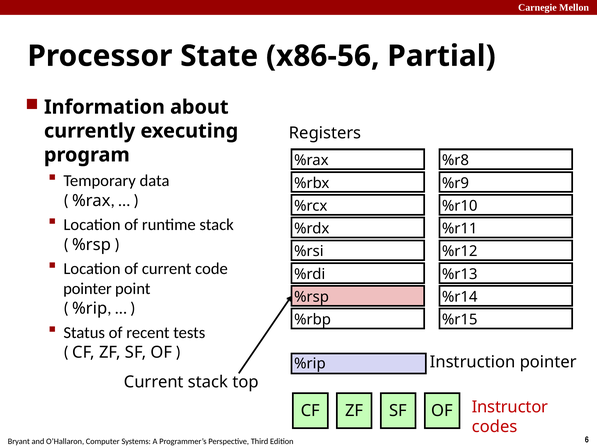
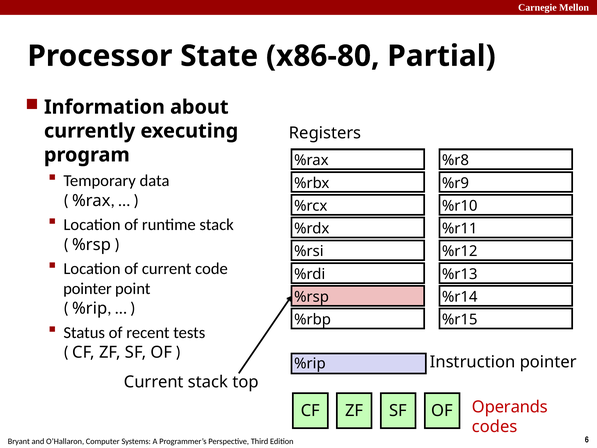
x86-56: x86-56 -> x86-80 (323, 56)
Instructor: Instructor -> Operands (510, 407)
